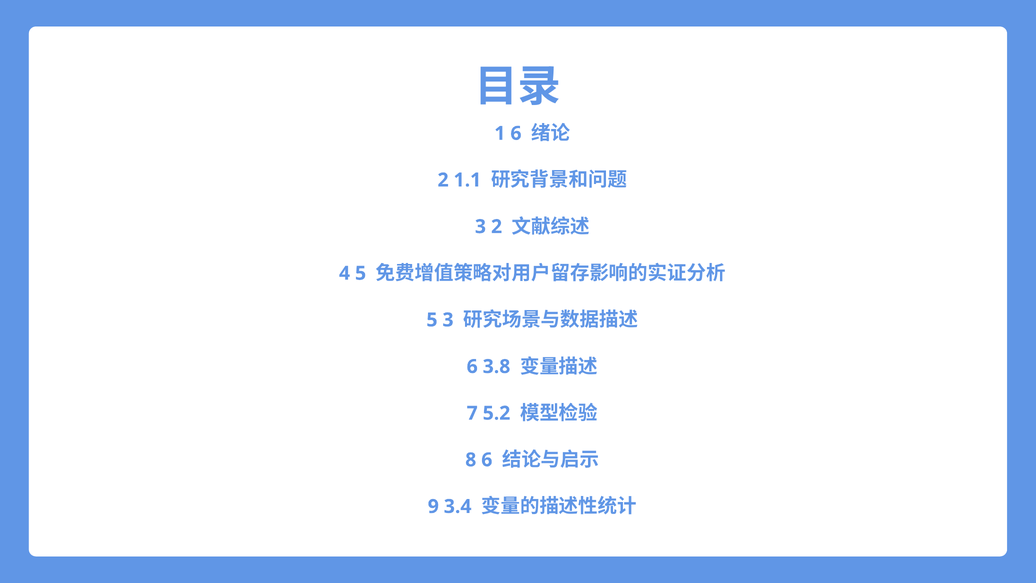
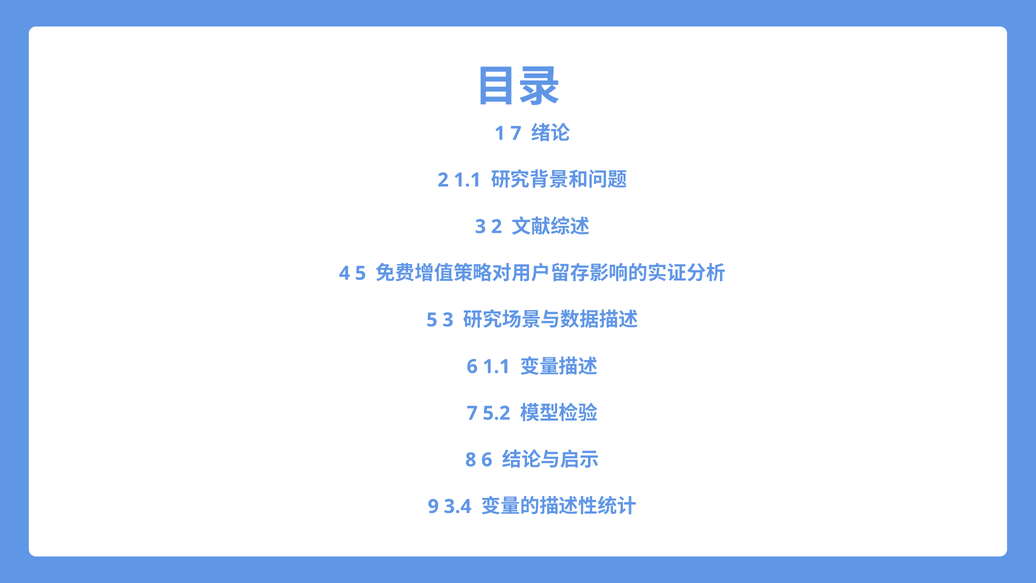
1 6: 6 -> 7 (516, 133)
6 3.8: 3.8 -> 1.1 (497, 366)
